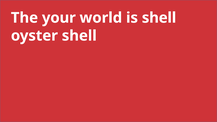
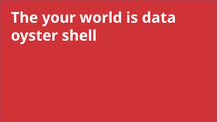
is shell: shell -> data (159, 18)
